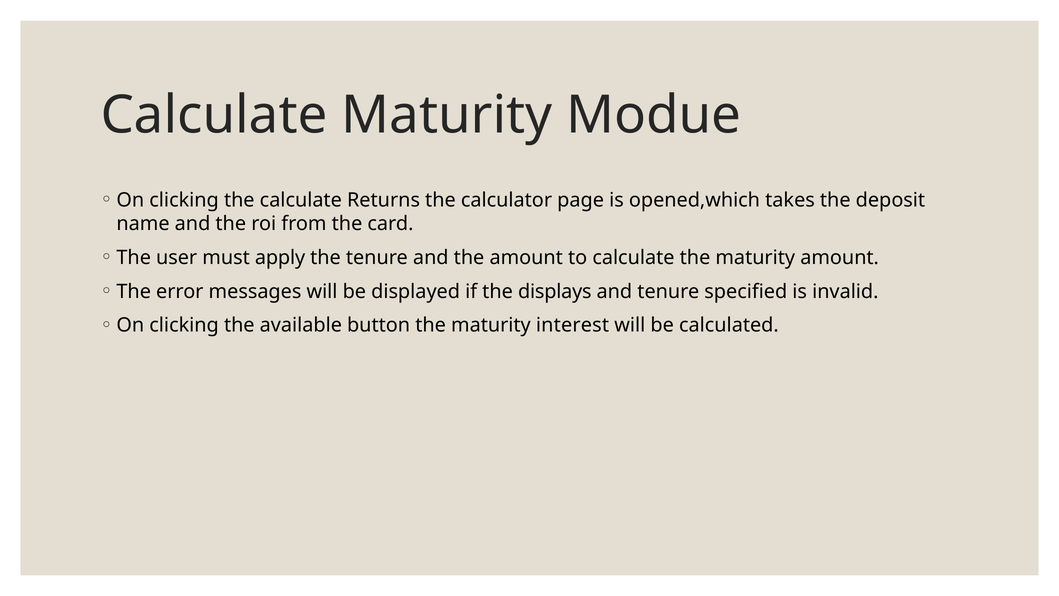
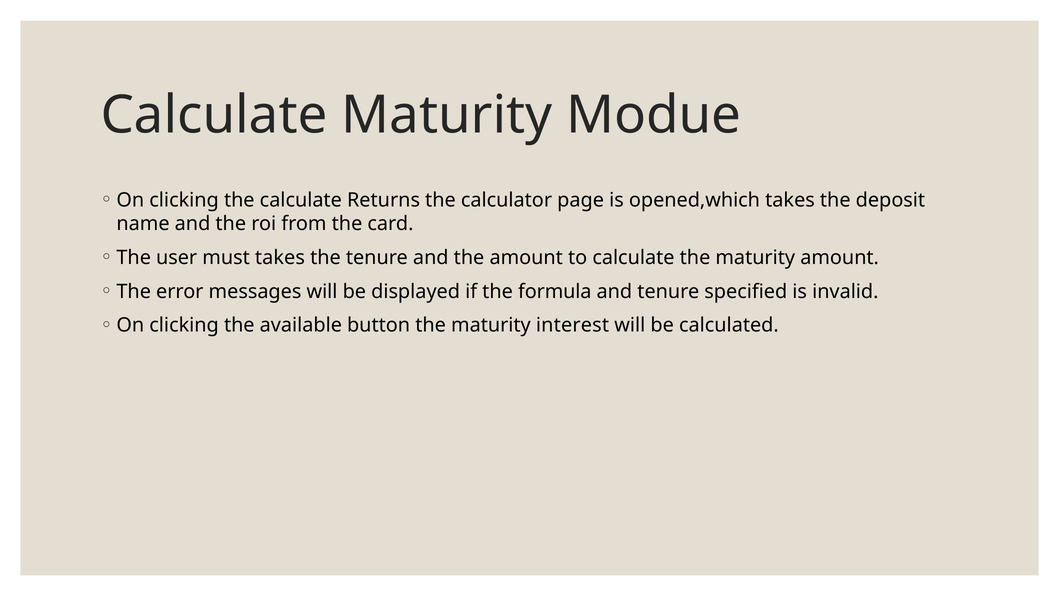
must apply: apply -> takes (280, 258)
displays: displays -> formula (555, 291)
